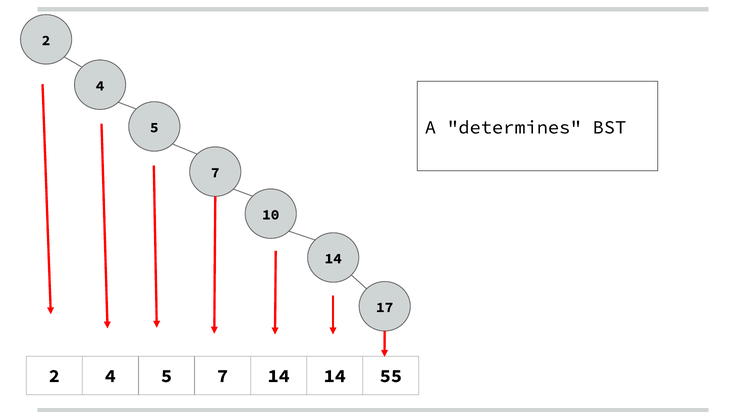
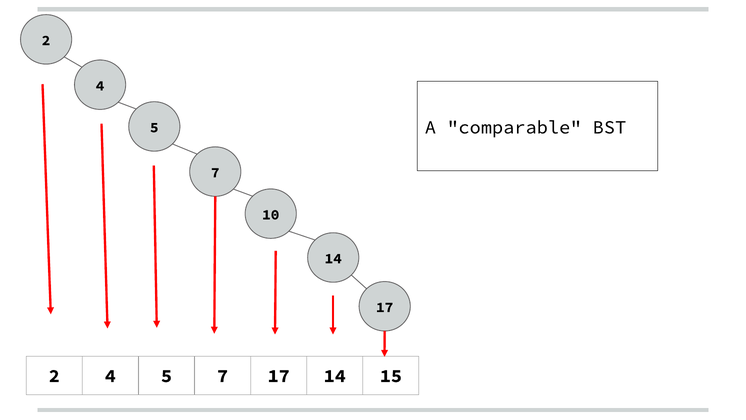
determines: determines -> comparable (514, 127)
7 14: 14 -> 17 (279, 376)
55: 55 -> 15 (391, 376)
